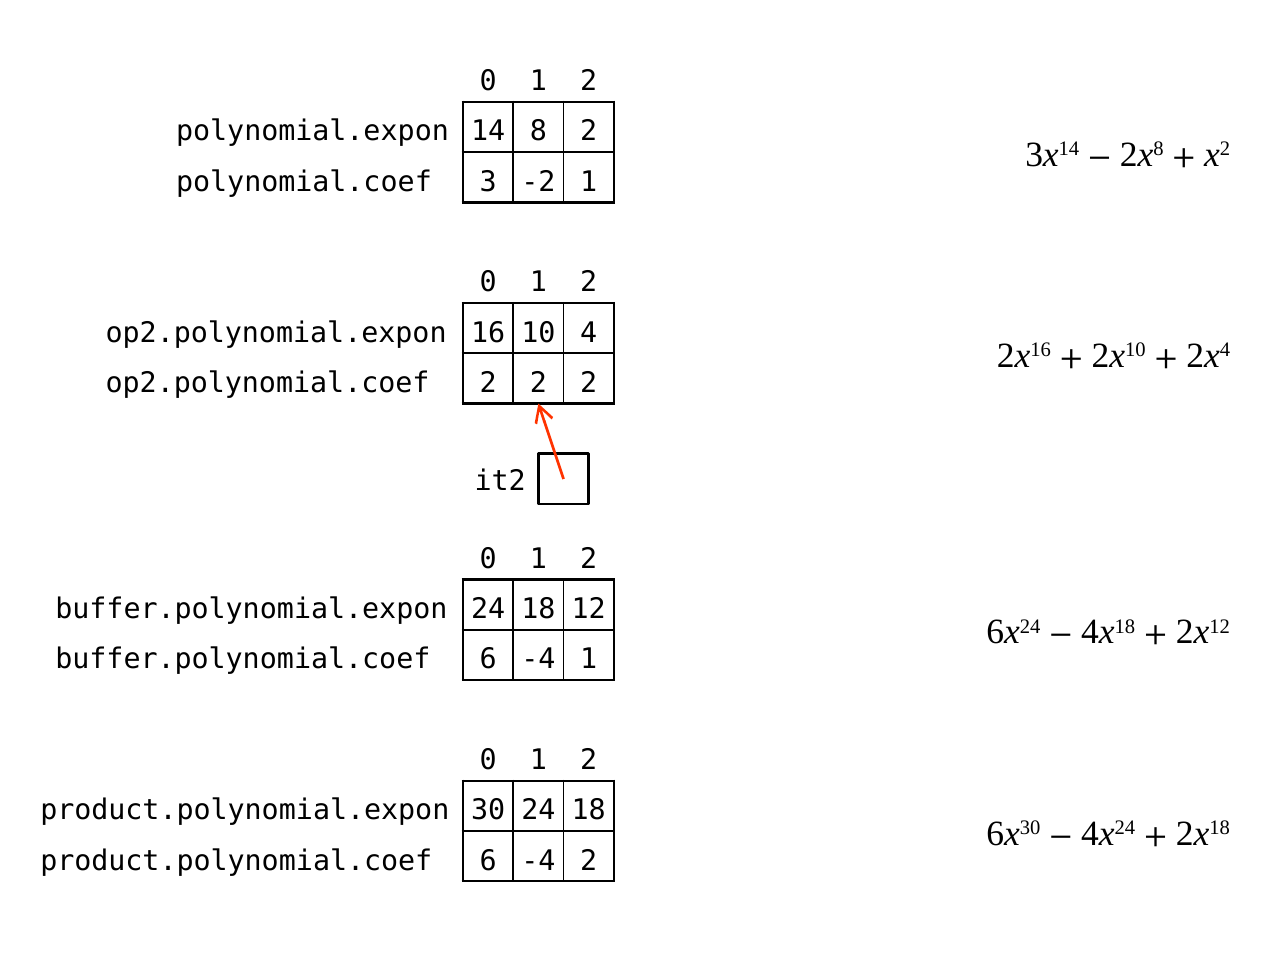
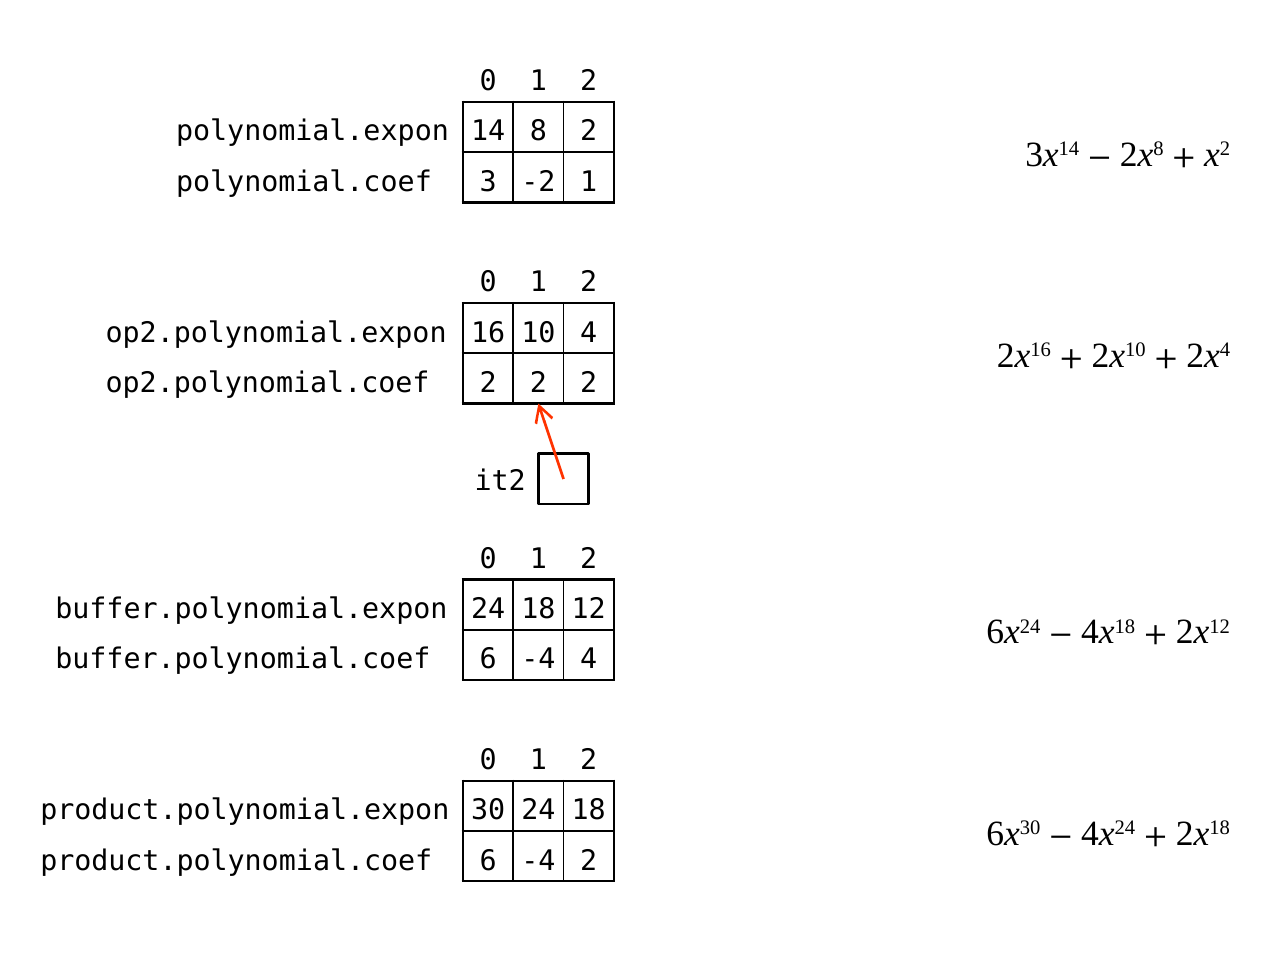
-4 1: 1 -> 4 (589, 660)
